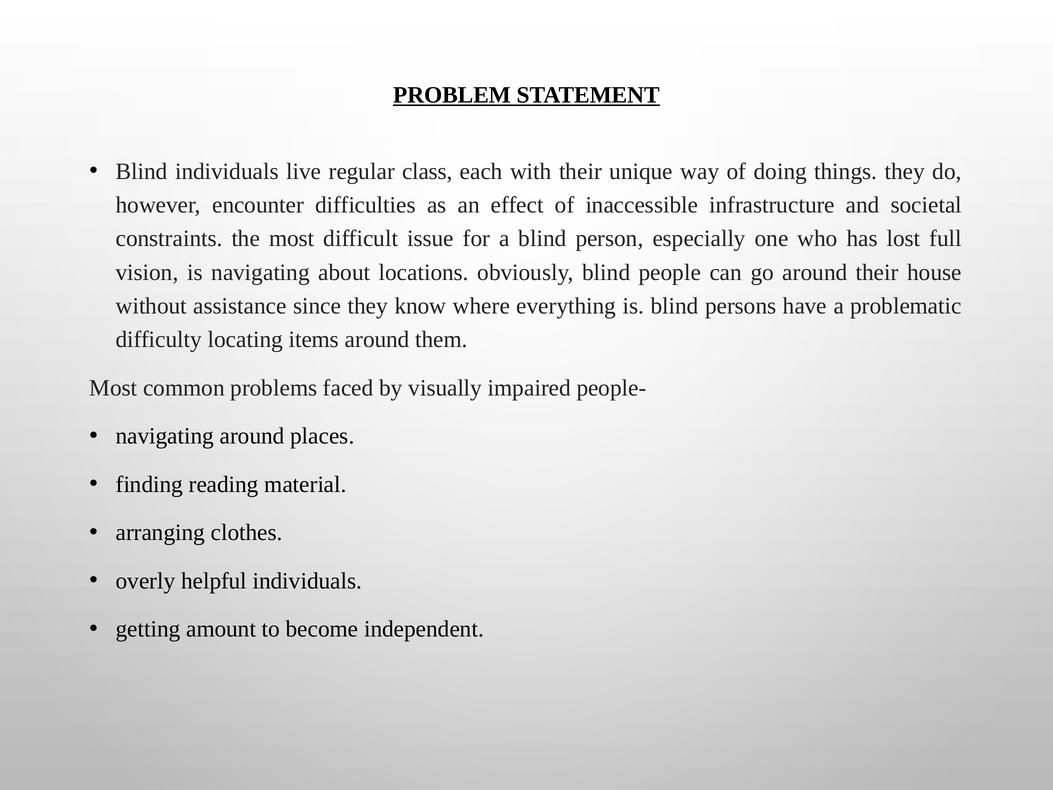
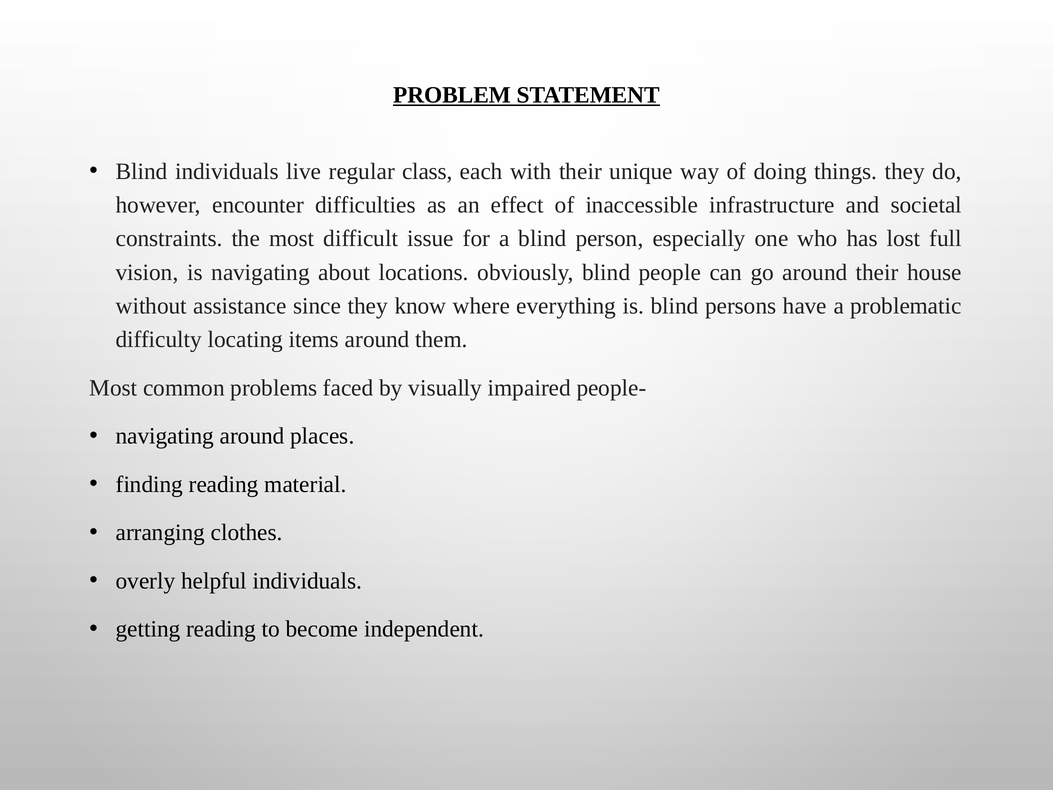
getting amount: amount -> reading (221, 629)
